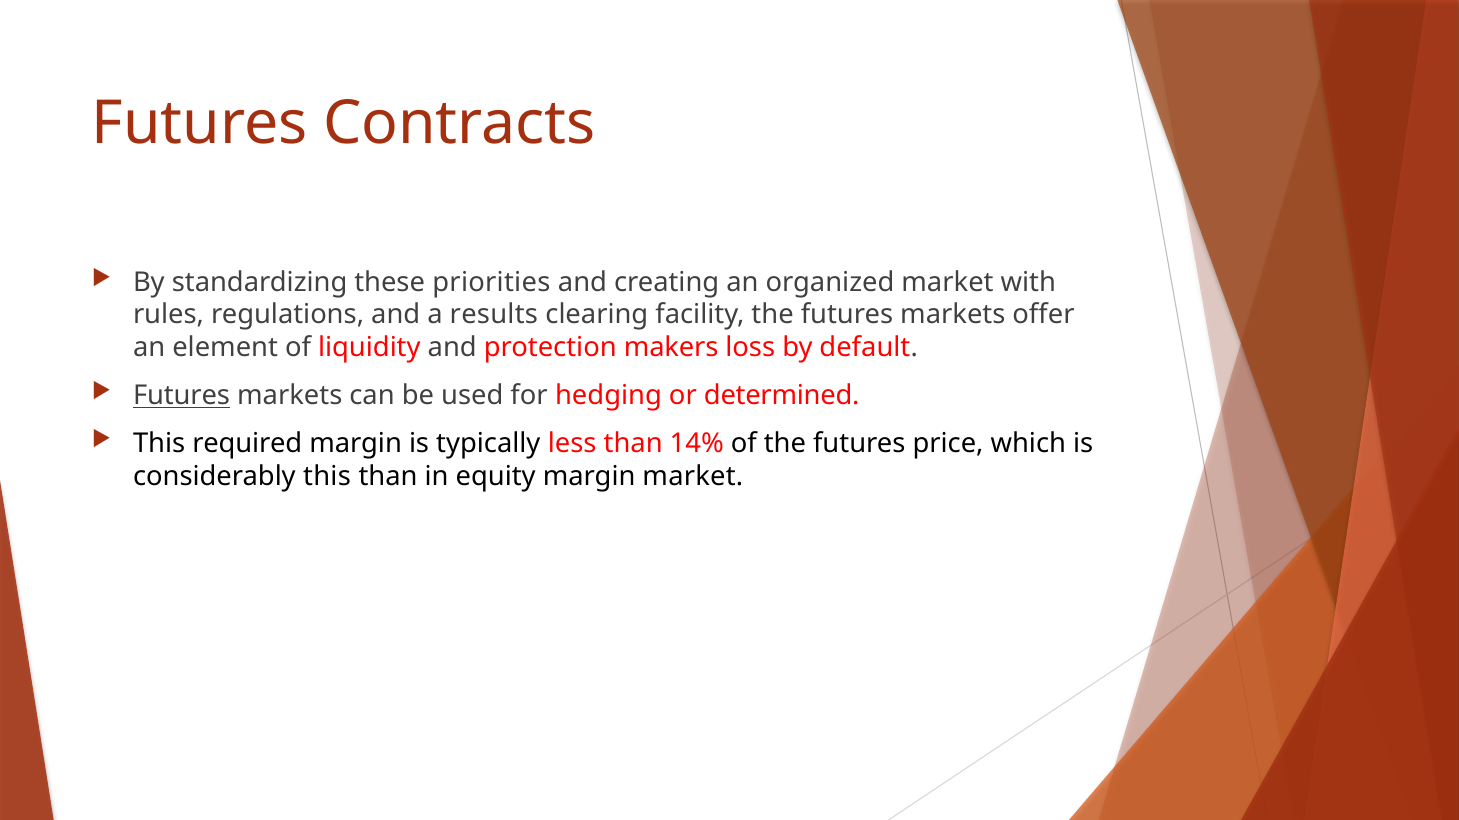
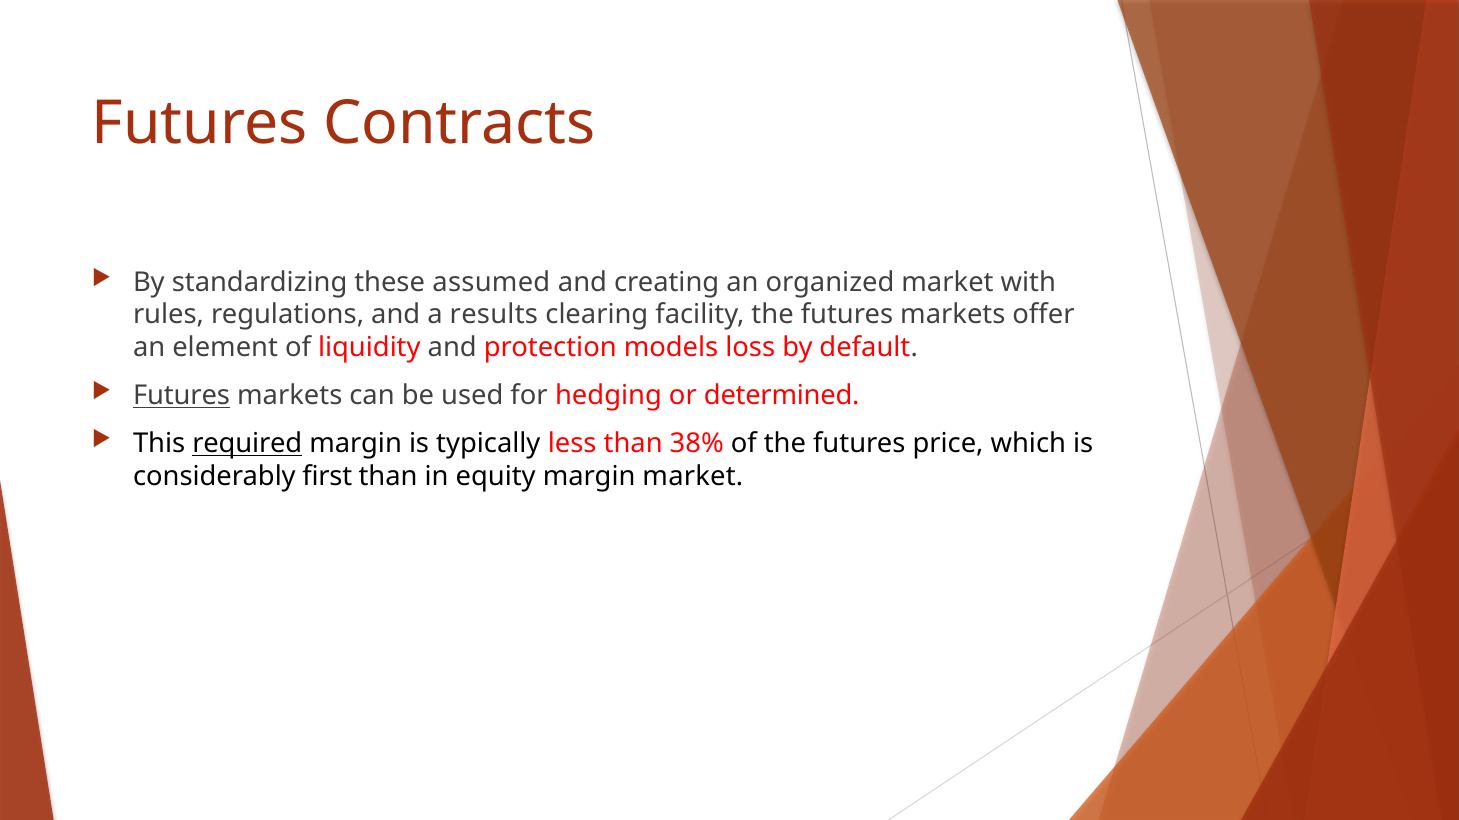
priorities: priorities -> assumed (491, 282)
makers: makers -> models (671, 348)
required underline: none -> present (247, 444)
14%: 14% -> 38% (697, 444)
considerably this: this -> first (327, 477)
